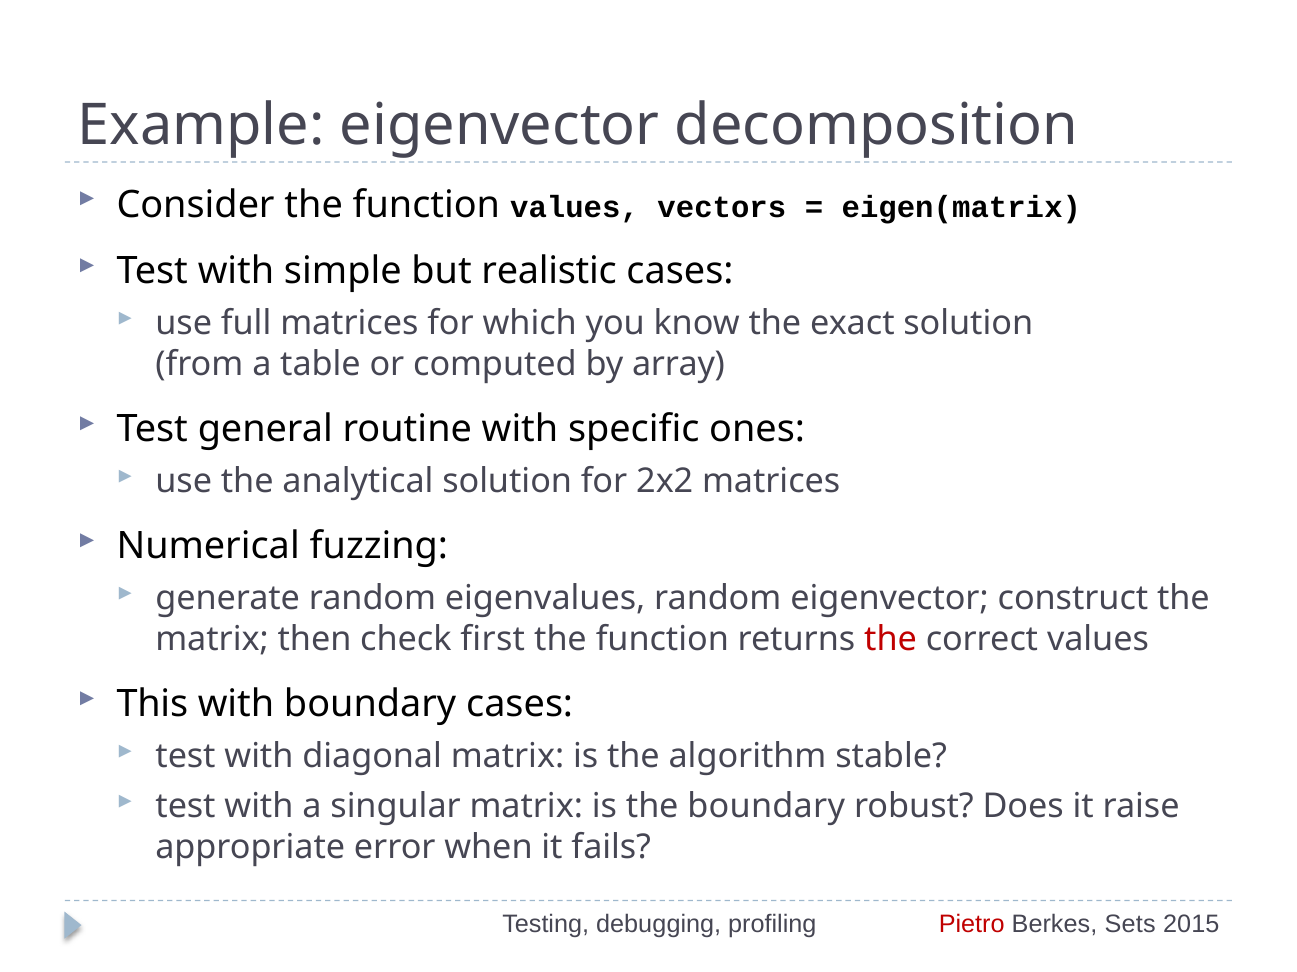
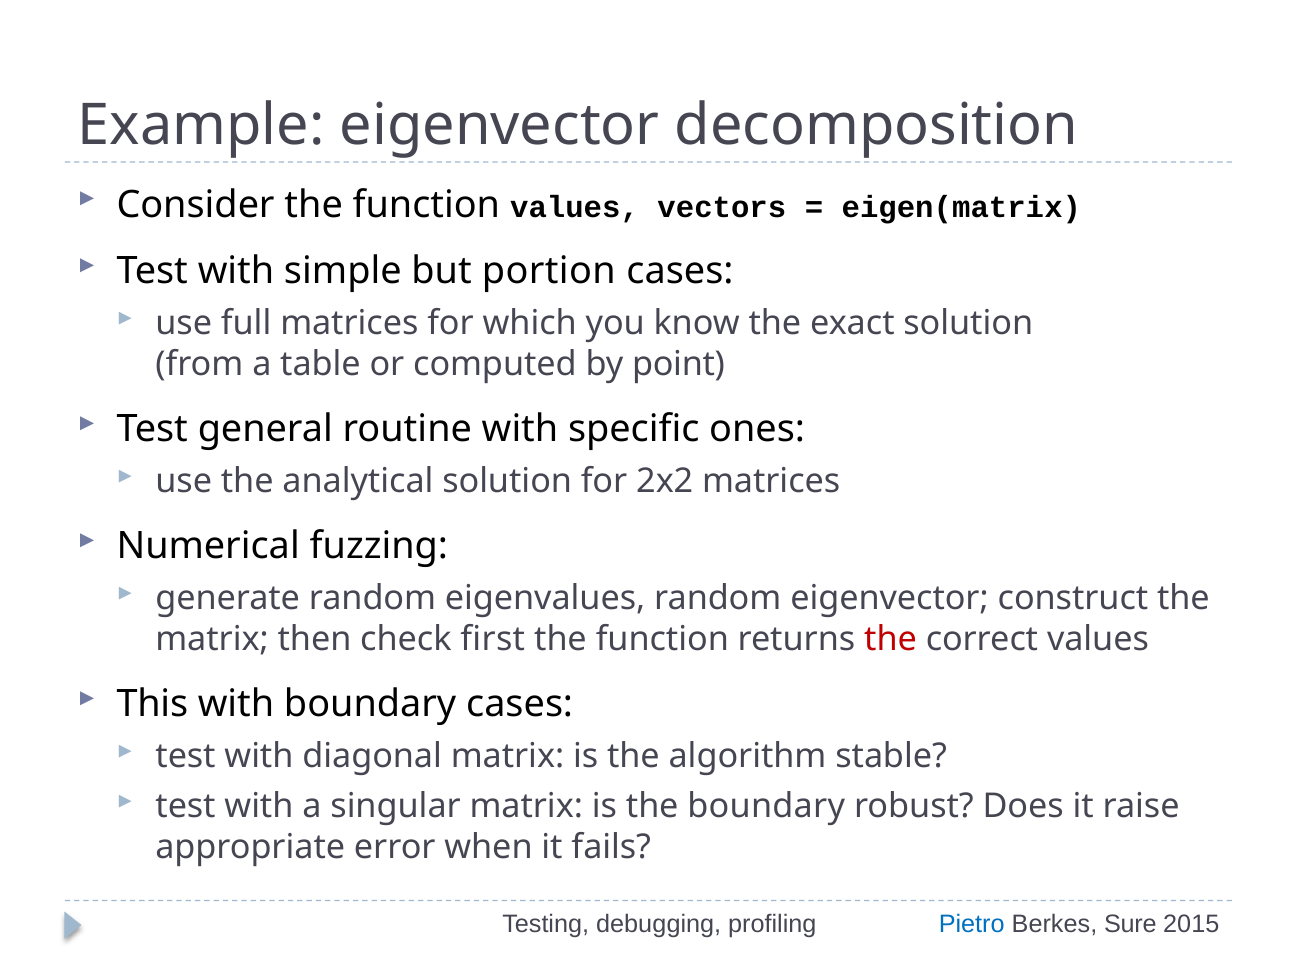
realistic: realistic -> portion (549, 272)
array: array -> point (679, 365)
Pietro colour: red -> blue (972, 925)
Sets: Sets -> Sure (1130, 925)
